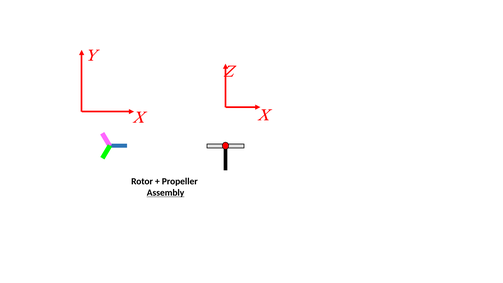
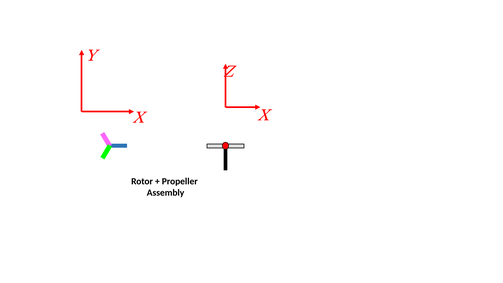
Assembly underline: present -> none (166, 193)
